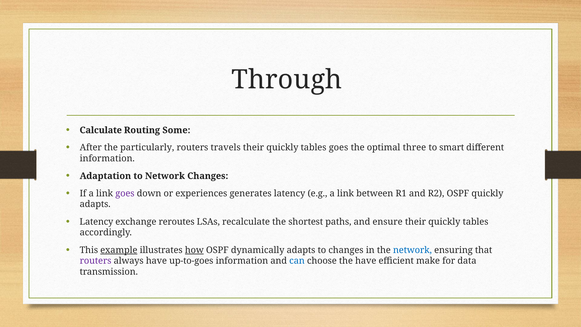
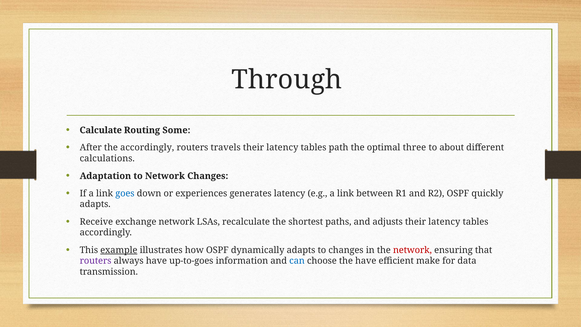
the particularly: particularly -> accordingly (147, 148)
quickly: quickly -> latency (282, 148)
tables goes: goes -> path (339, 148)
smart: smart -> about (452, 148)
information: information -> calculations (107, 158)
goes colour: purple -> blue (125, 193)
Latency: Latency -> Receive (96, 222)
exchange reroutes: reroutes -> network (177, 222)
ensure: ensure -> adjusts (388, 222)
quickly: quickly -> latency (444, 222)
how underline: present -> none (194, 250)
network colour: blue -> red (412, 250)
